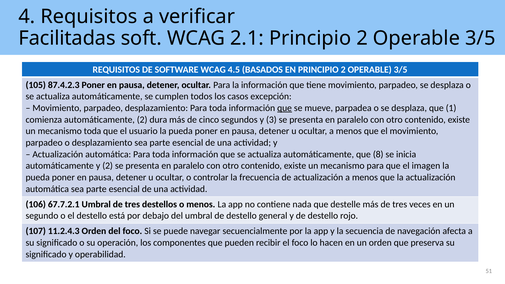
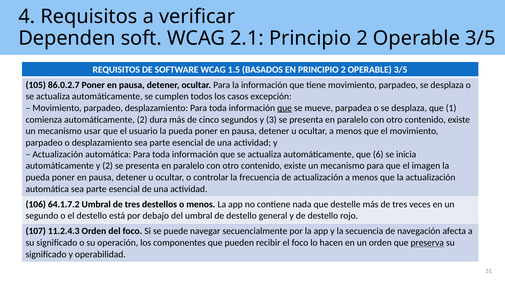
Facilitadas: Facilitadas -> Dependen (67, 38)
4.5: 4.5 -> 1.5 (234, 70)
87.4.2.3: 87.4.2.3 -> 86.0.2.7 (64, 85)
mecanismo toda: toda -> usar (92, 131)
8: 8 -> 6 (378, 154)
67.7.2.1: 67.7.2.1 -> 64.1.7.2 (64, 204)
preserva underline: none -> present (427, 243)
